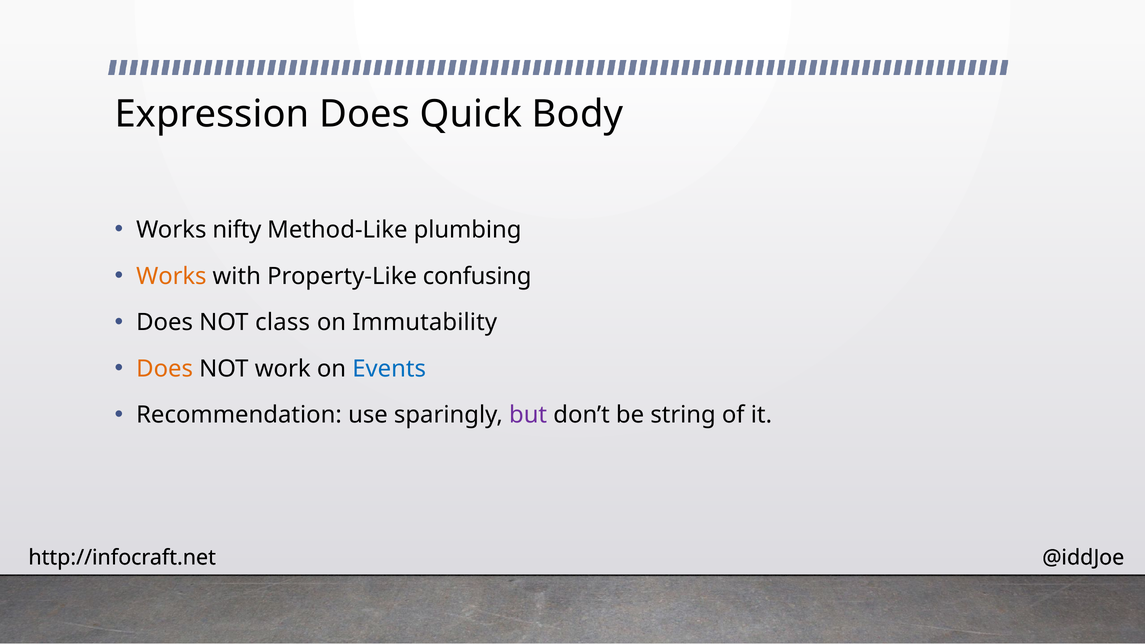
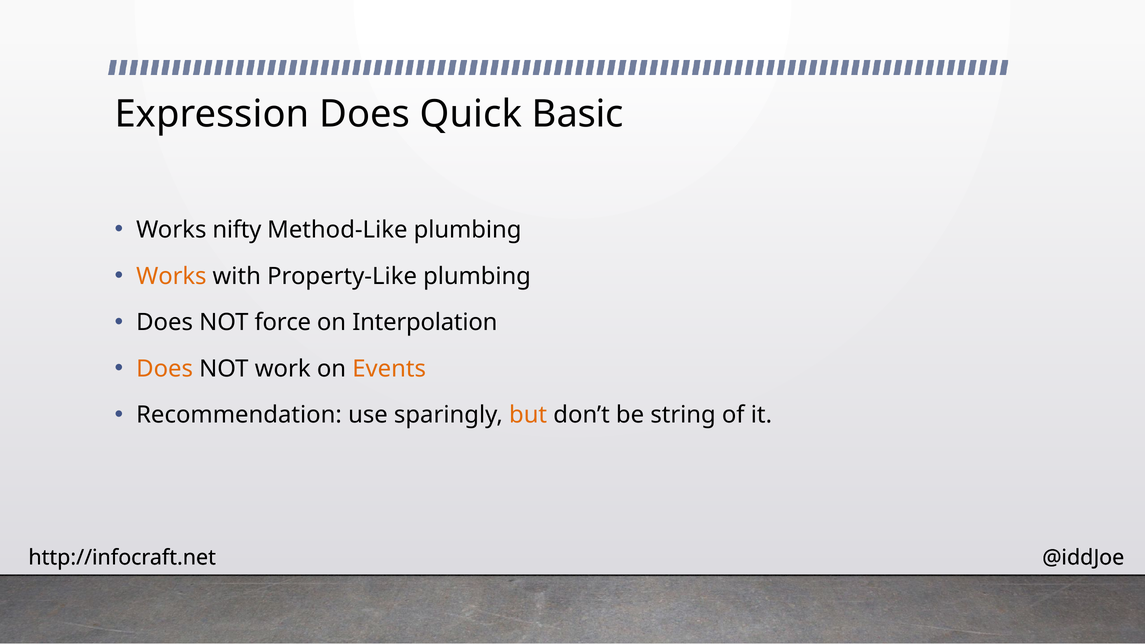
Body: Body -> Basic (578, 114)
Property-Like confusing: confusing -> plumbing (477, 276)
class: class -> force (283, 323)
Immutability: Immutability -> Interpolation (425, 323)
Events colour: blue -> orange (389, 369)
but colour: purple -> orange (528, 415)
